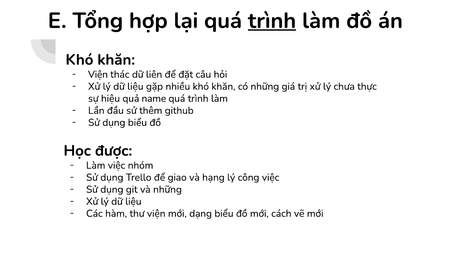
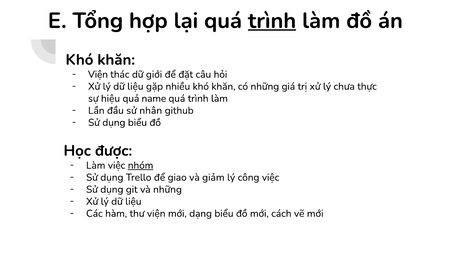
liên: liên -> giới (154, 74)
thêm: thêm -> nhân (151, 110)
nhóm underline: none -> present (141, 165)
hạng: hạng -> giảm (213, 177)
